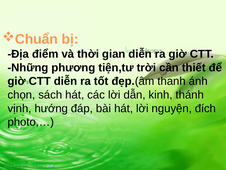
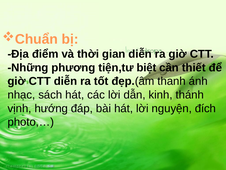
trời: trời -> biệt (146, 67)
chọn: chọn -> nhạc (21, 95)
